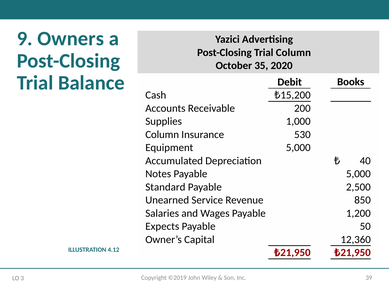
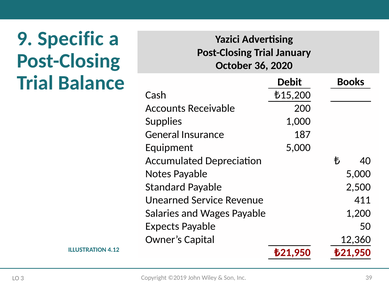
Owners: Owners -> Specific (71, 39)
Trial Column: Column -> January (293, 53)
35: 35 -> 36 (261, 66)
Column: Column -> General (162, 135)
530: 530 -> 187 (302, 135)
850: 850 -> 411 (363, 201)
